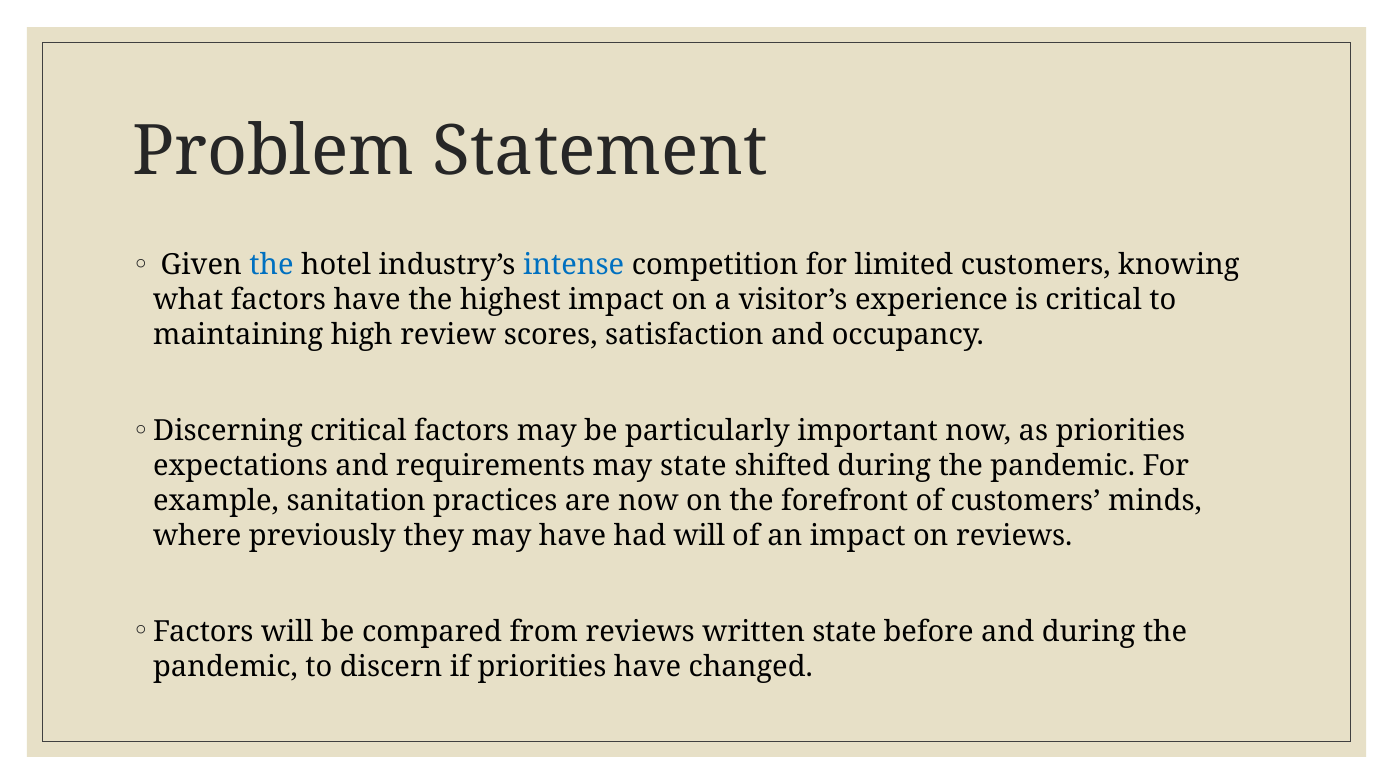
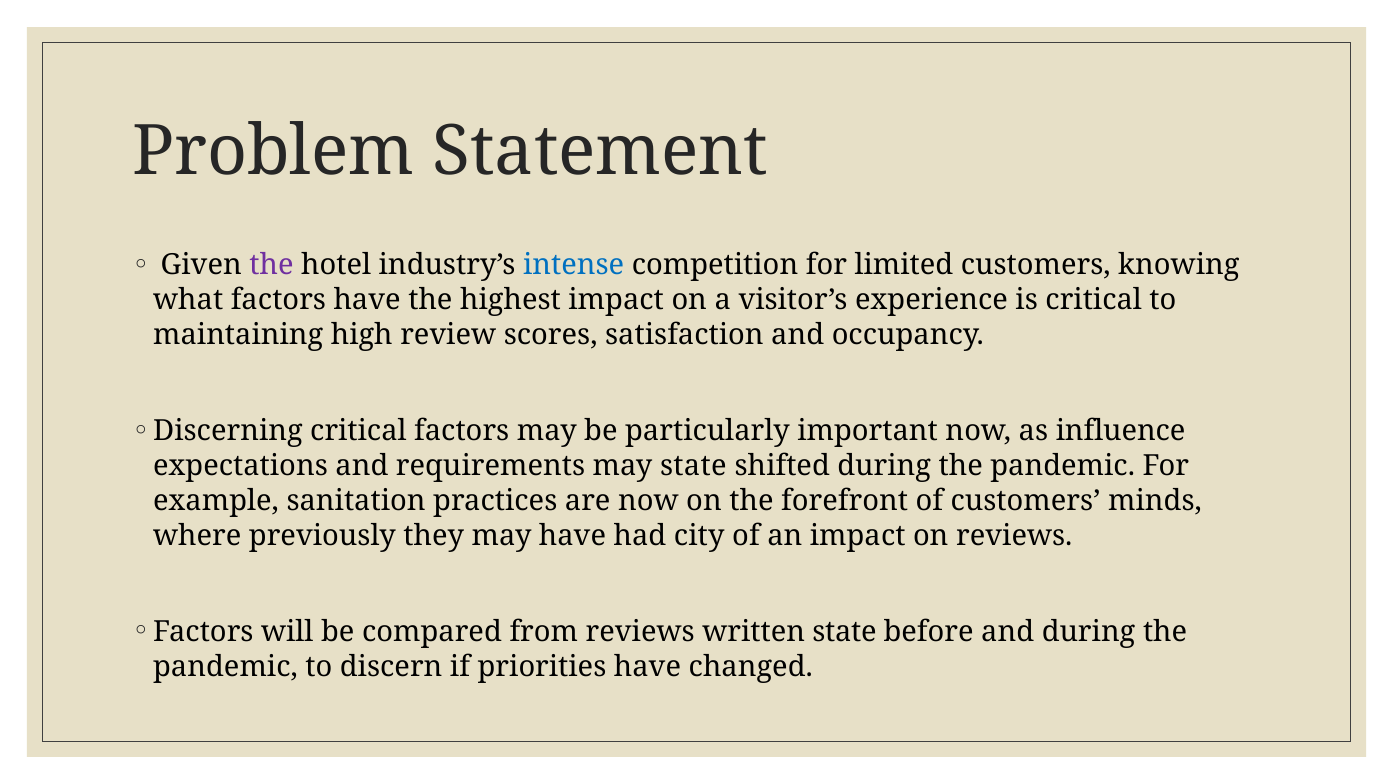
the colour: blue -> purple (271, 265)
as priorities: priorities -> influence (1121, 431)
had will: will -> city (699, 535)
